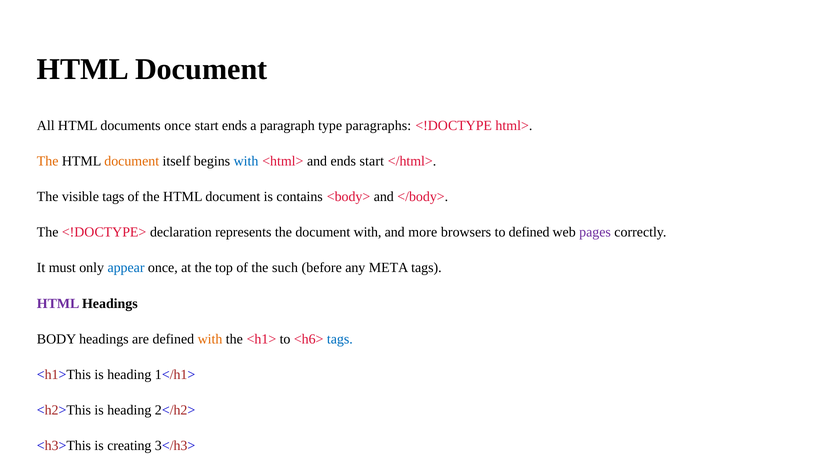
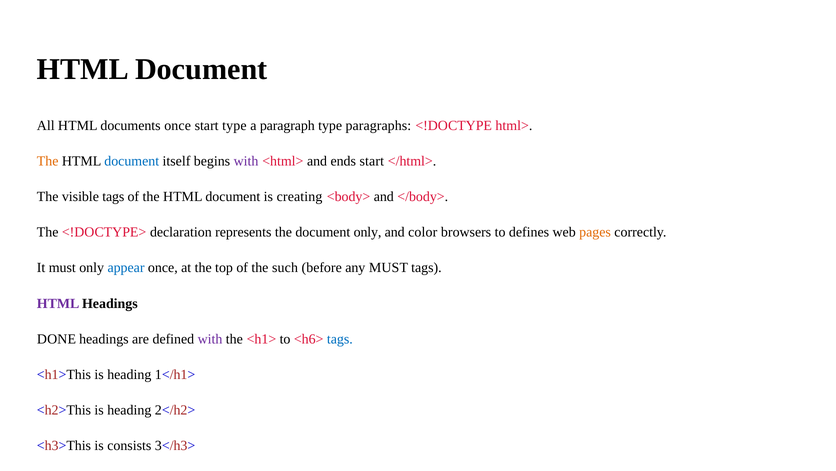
start ends: ends -> type (234, 126)
document colour: orange -> blue (132, 161)
with colour: blue -> purple (246, 161)
contains: contains -> creating (300, 197)
document with: with -> only (368, 232)
more: more -> color (423, 232)
to defined: defined -> defines (529, 232)
pages colour: purple -> orange (595, 232)
any META: META -> MUST (388, 267)
BODY: BODY -> DONE (56, 338)
with colour: orange -> purple (210, 338)
creating: creating -> consists (129, 445)
